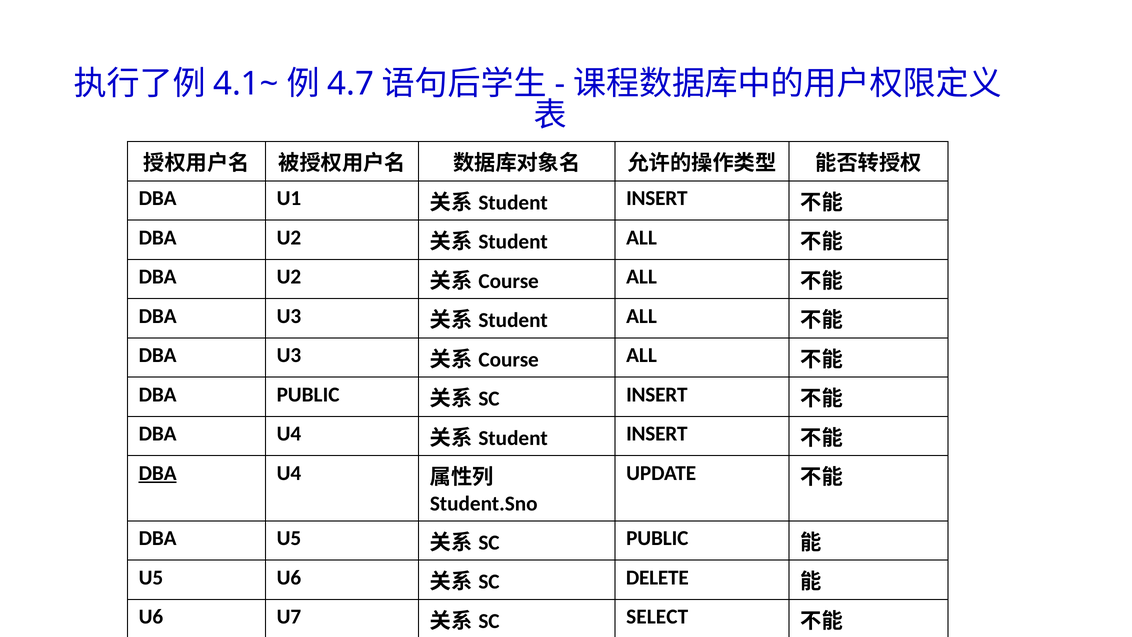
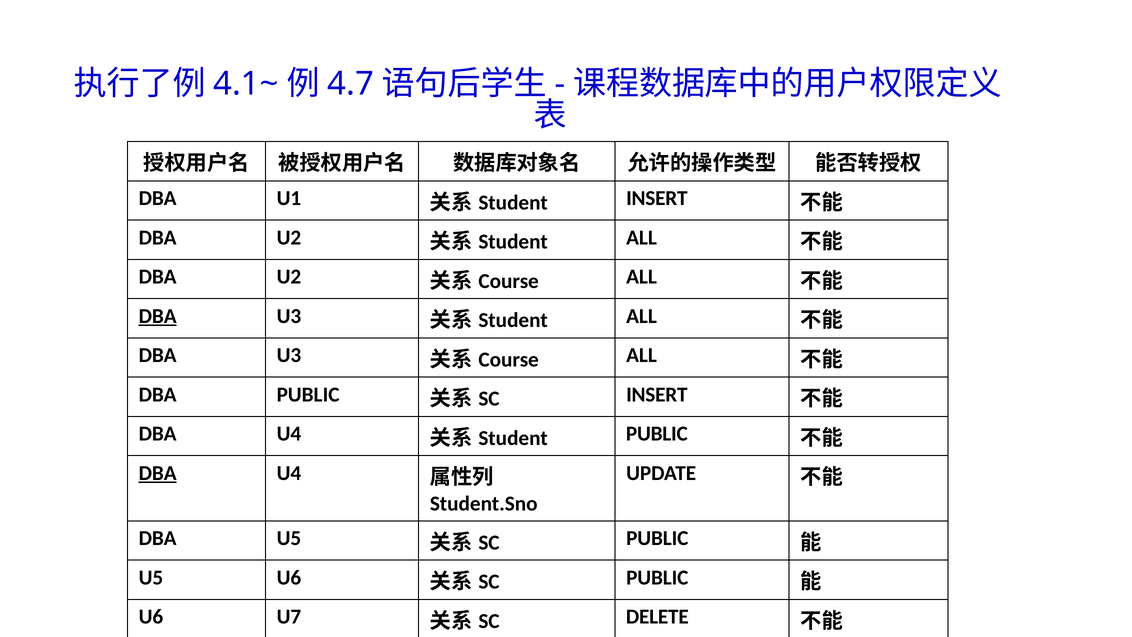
DBA underline: none -> present (158, 316)
INSERT: INSERT -> PUBLIC (657, 434)
DELETE: DELETE -> PUBLIC (657, 577)
SELECT: SELECT -> DELETE (657, 617)
